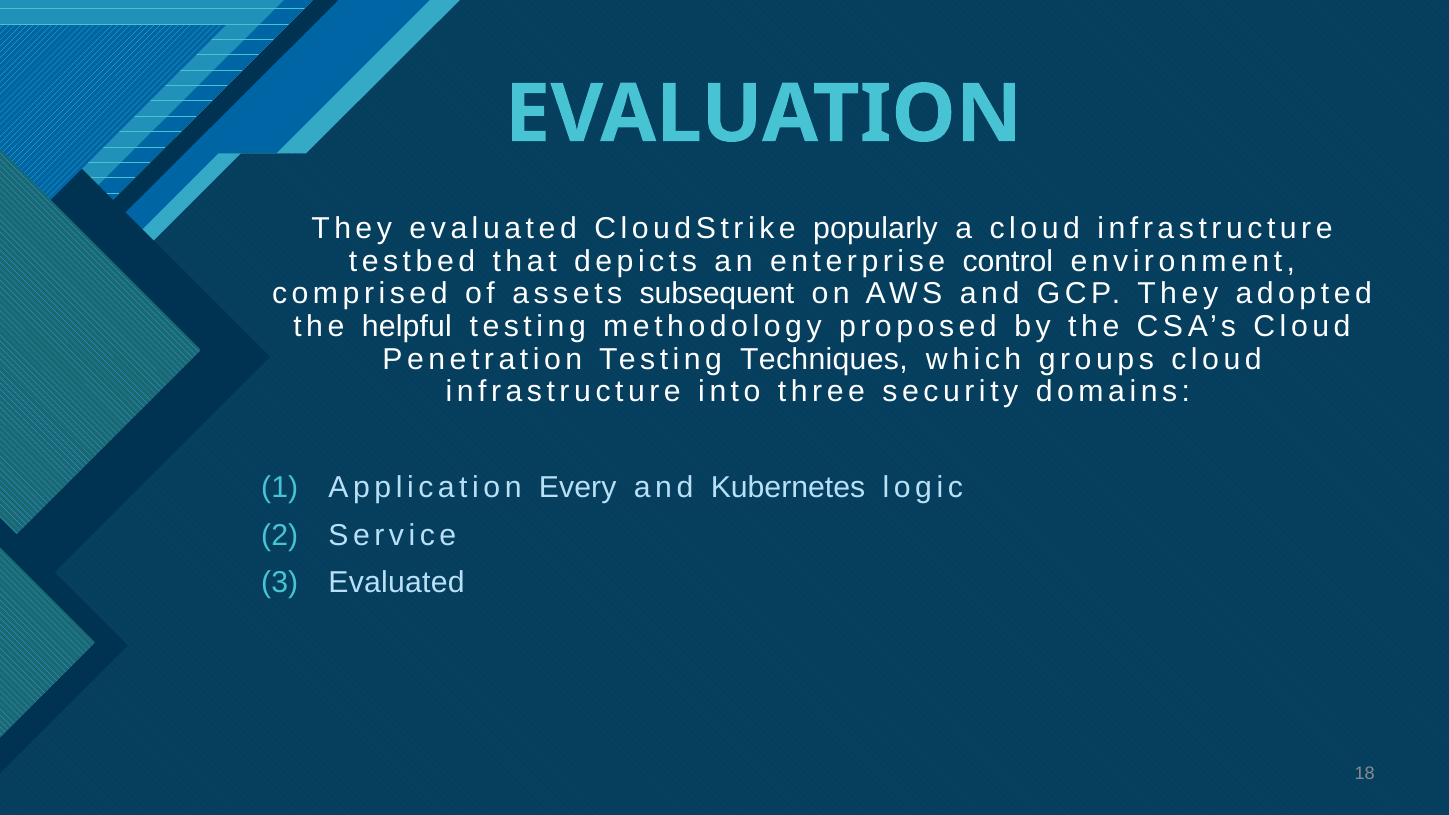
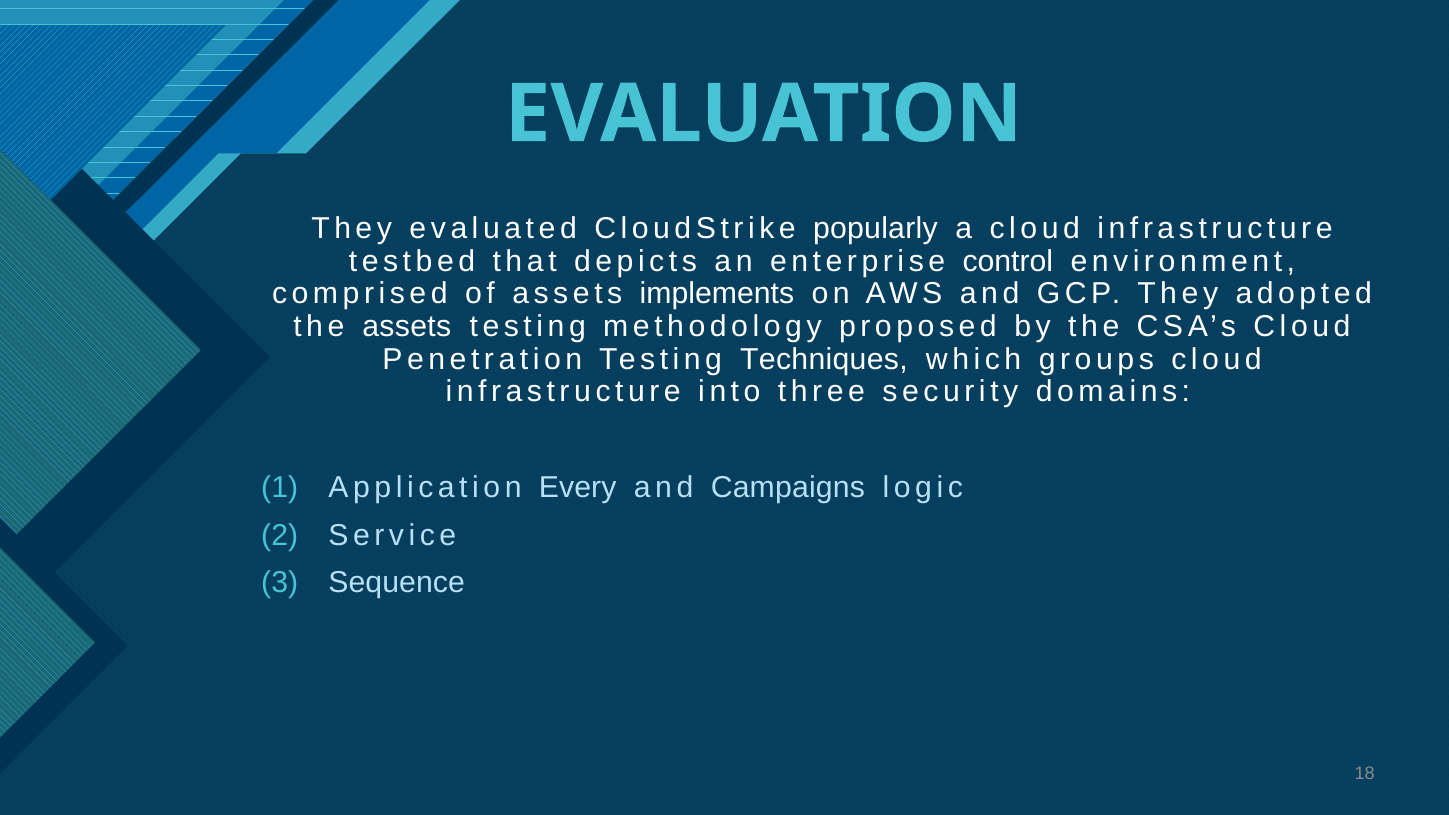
subsequent: subsequent -> implements (717, 294)
the helpful: helpful -> assets (407, 327)
Kubernetes: Kubernetes -> Campaigns (788, 487)
Evaluated: Evaluated -> Sequence (397, 583)
